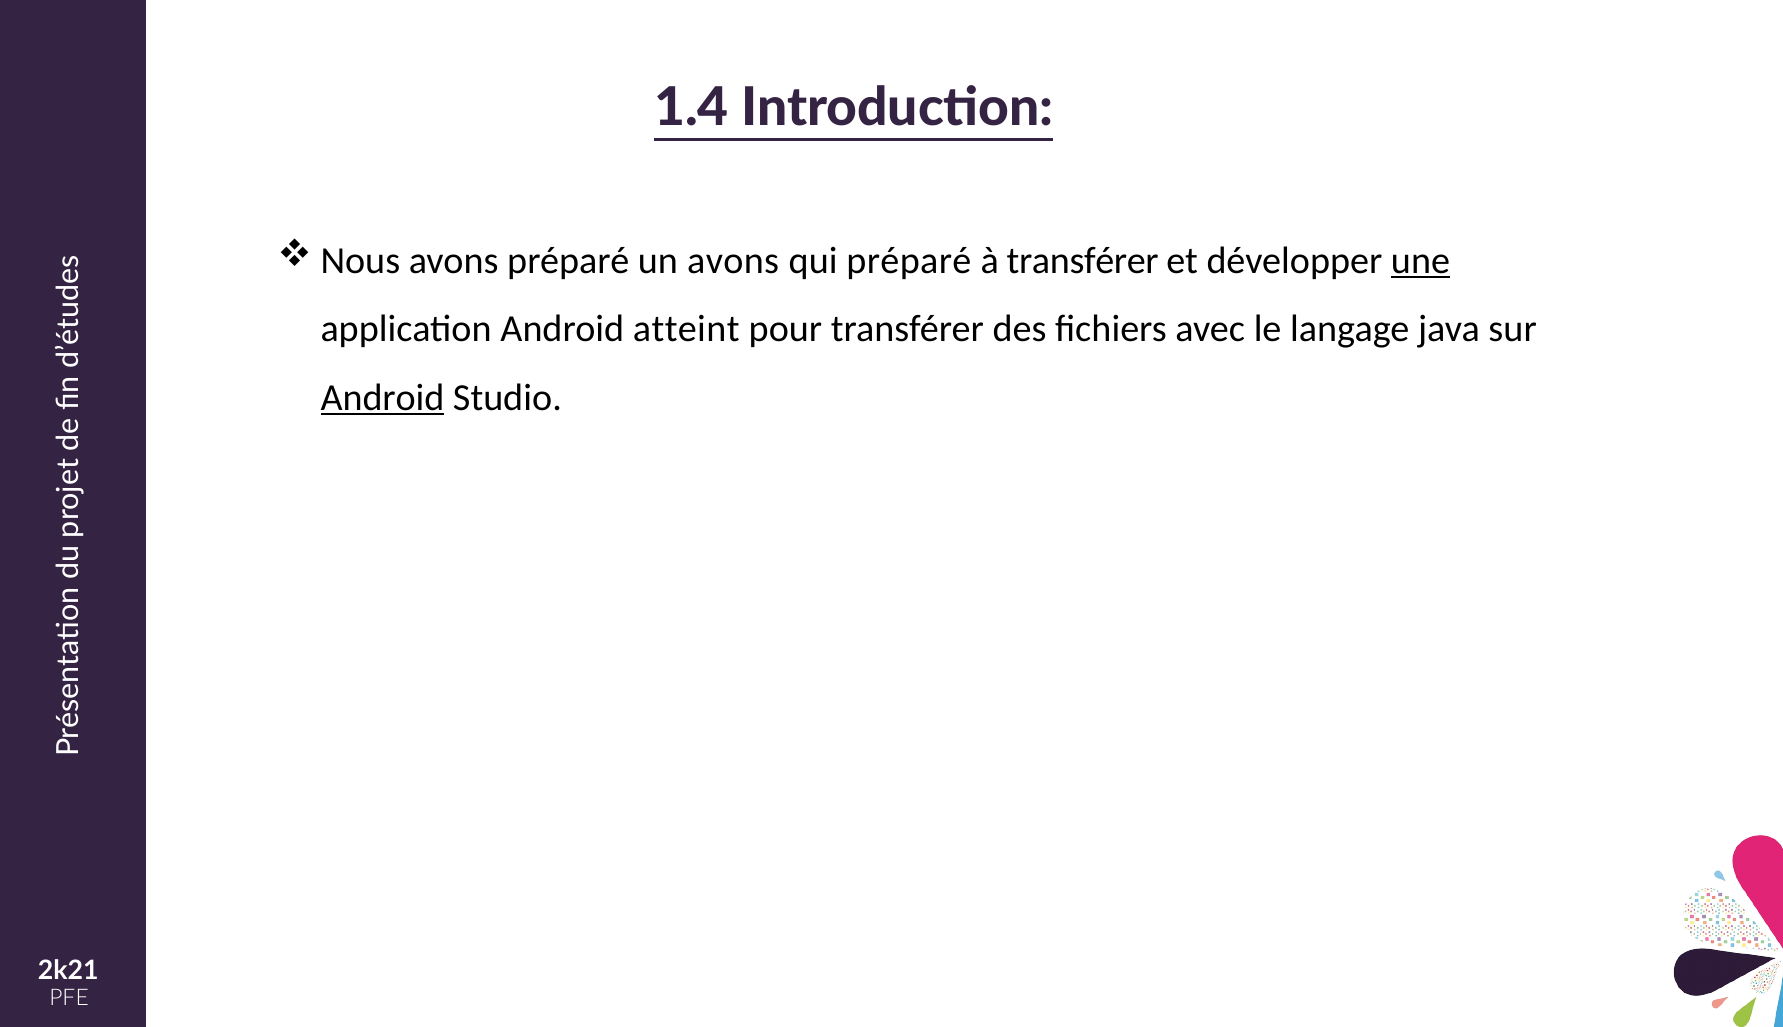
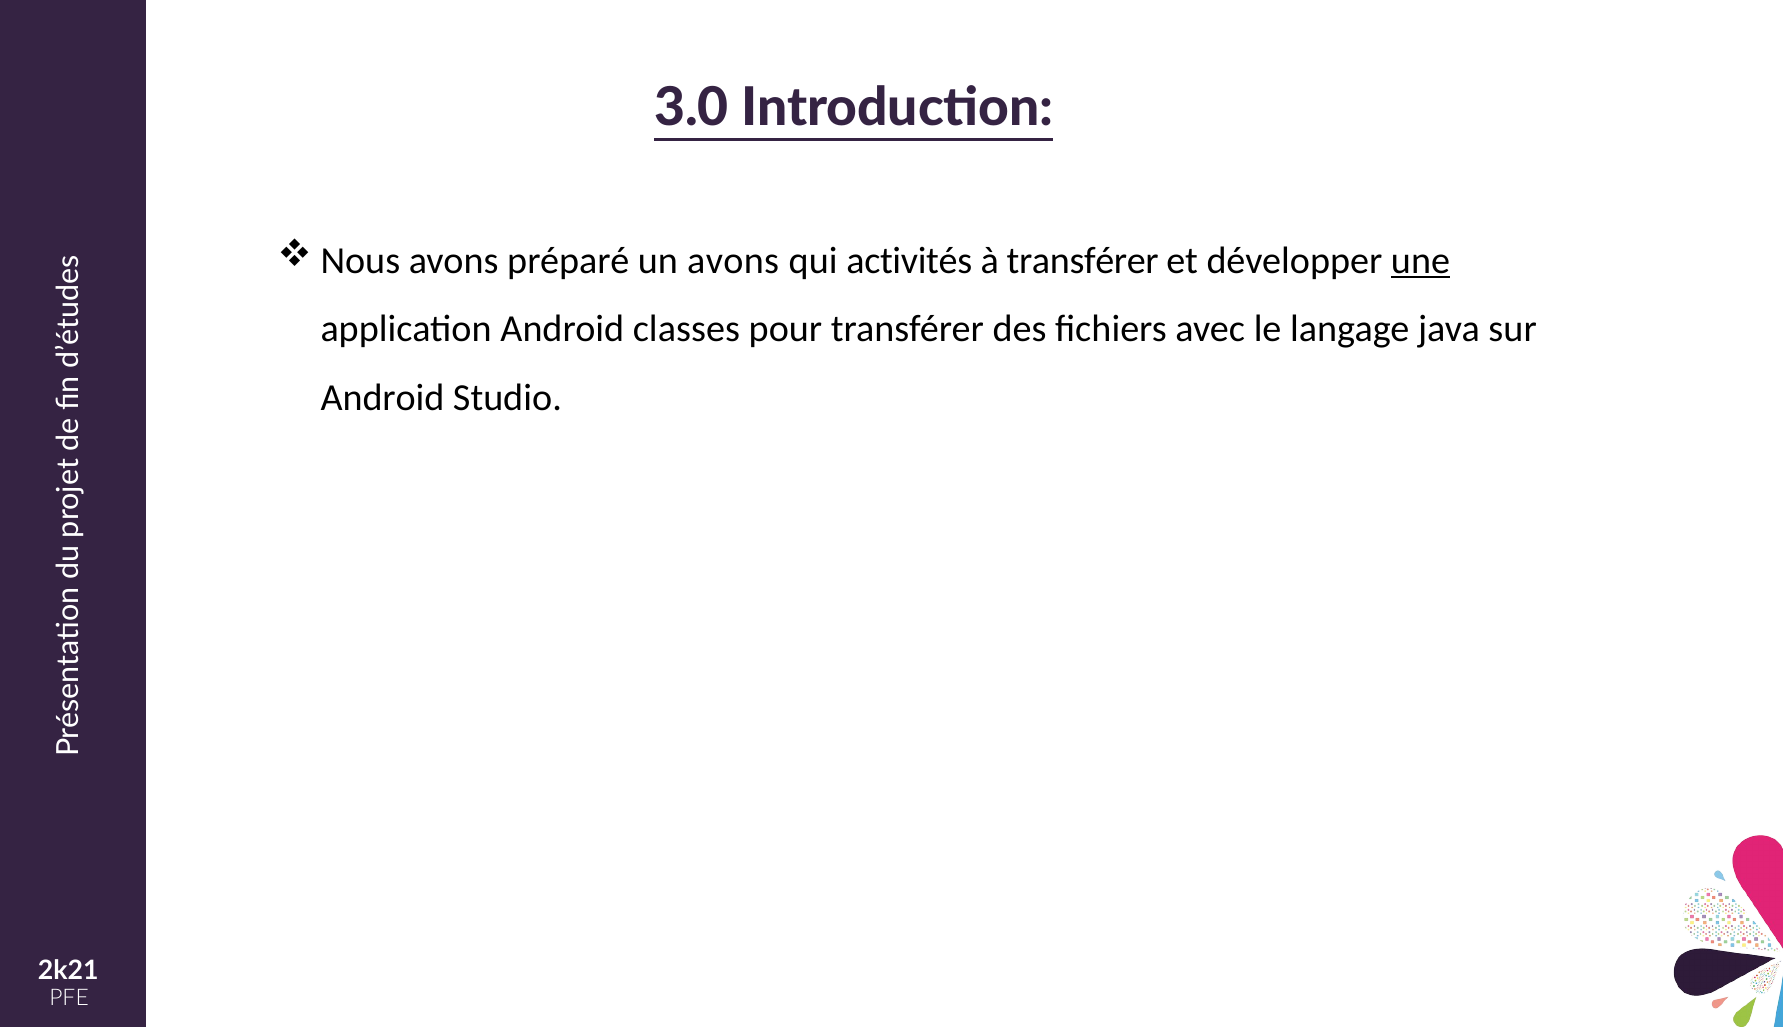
1.4: 1.4 -> 3.0 (692, 108)
qui préparé: préparé -> activités (909, 260)
atteint: atteint -> classes (686, 329)
Android underline: present -> none (383, 398)
